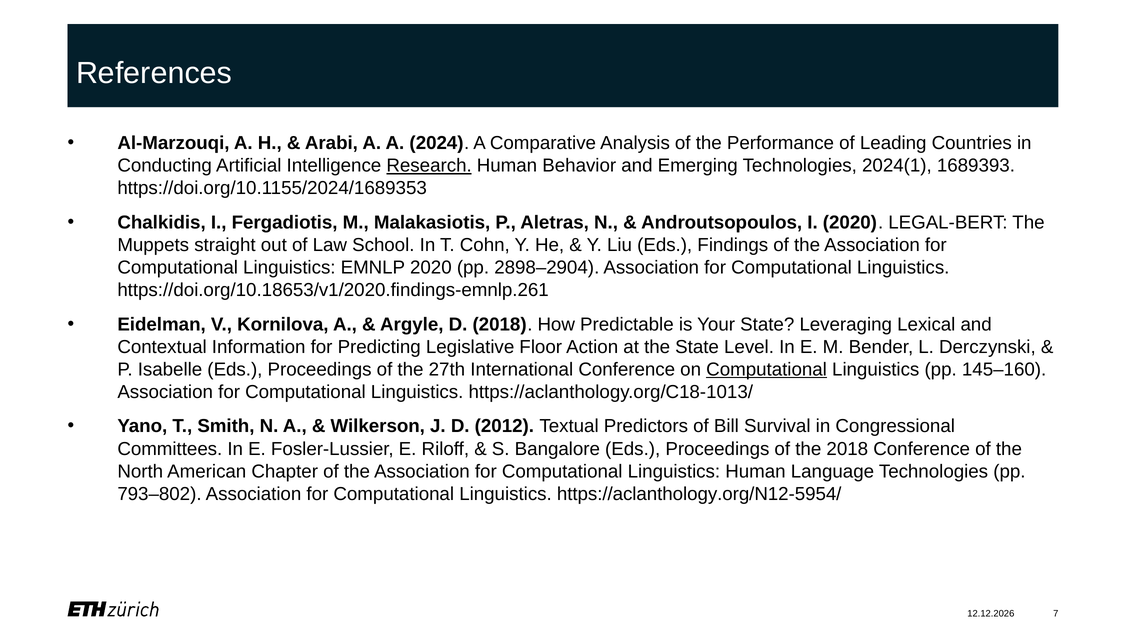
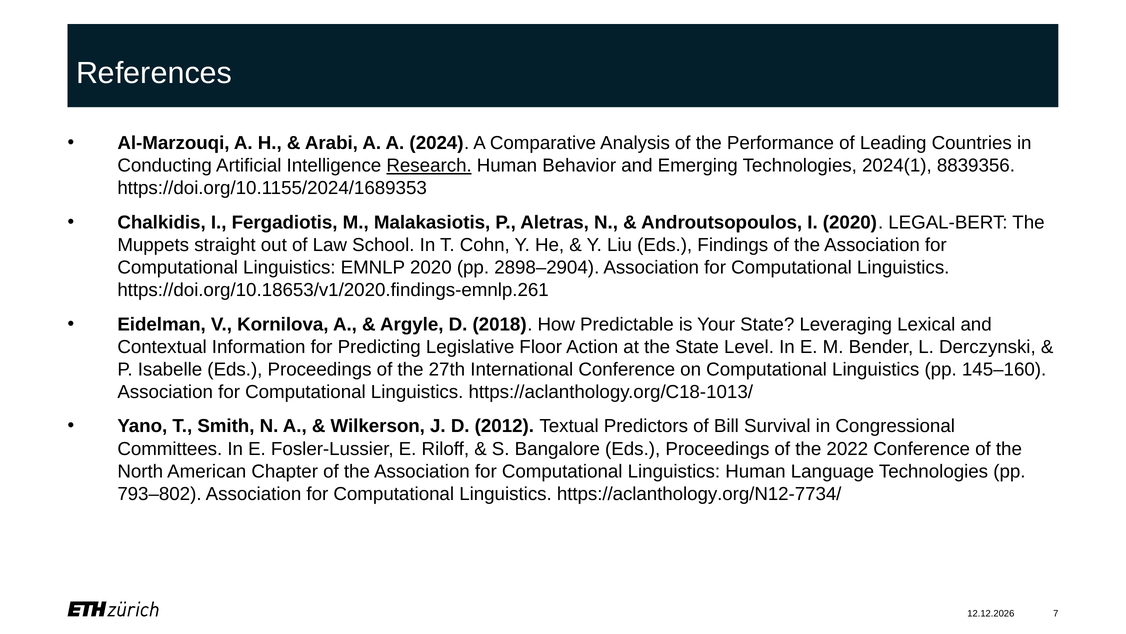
1689393: 1689393 -> 8839356 (976, 166)
Computational underline: present -> none (767, 369)
the 2018: 2018 -> 2022 (847, 448)
https://aclanthology.org/N12-5954/: https://aclanthology.org/N12-5954/ -> https://aclanthology.org/N12-7734/ (699, 493)
